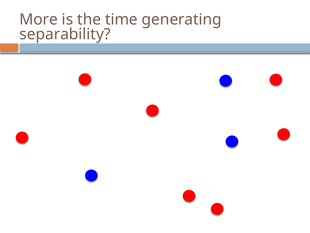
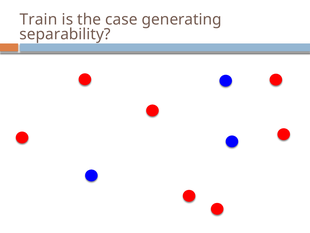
More: More -> Train (39, 19)
time: time -> case (121, 19)
